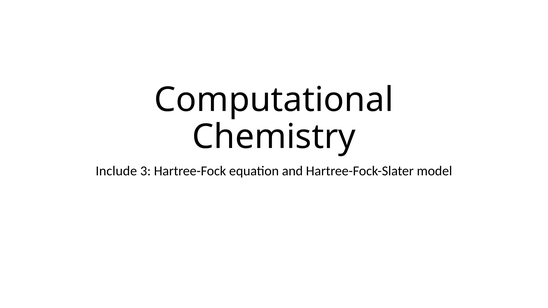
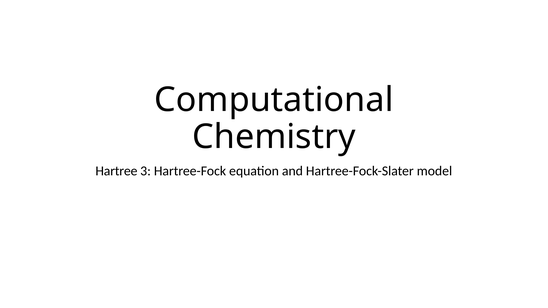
Include: Include -> Hartree (116, 171)
